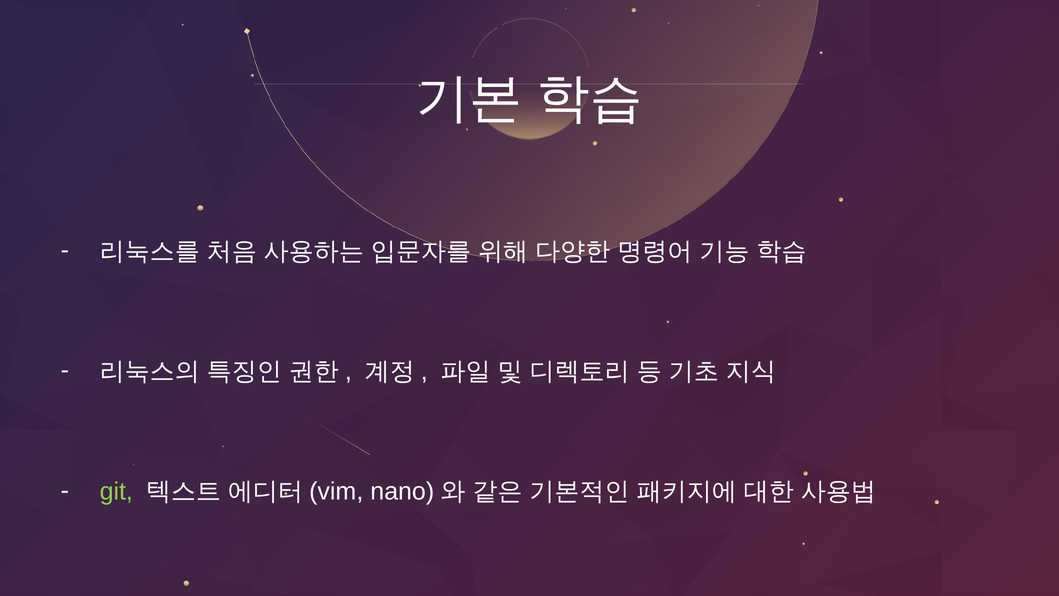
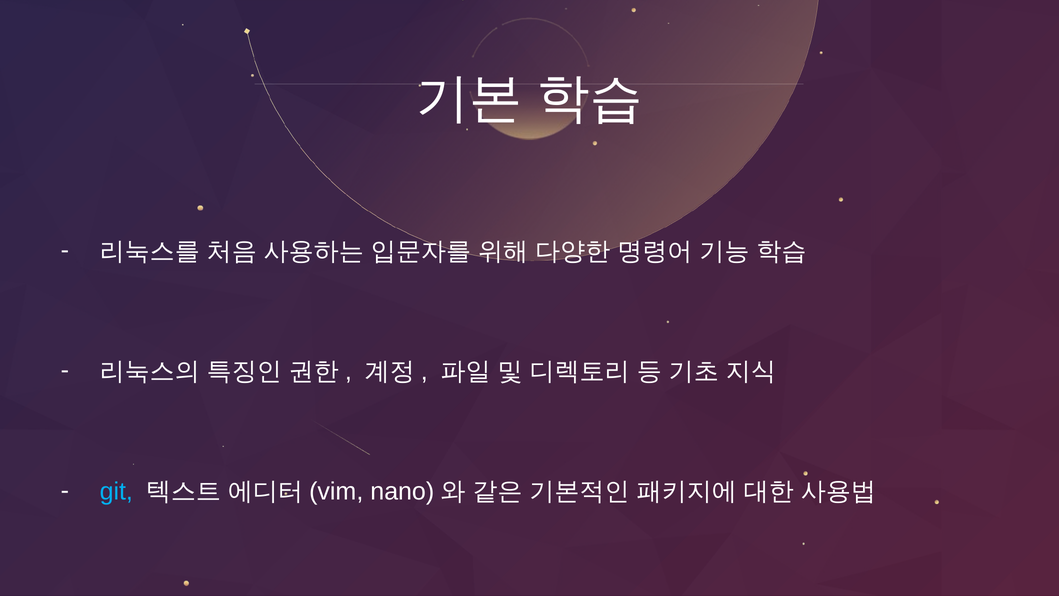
git colour: light green -> light blue (116, 491)
